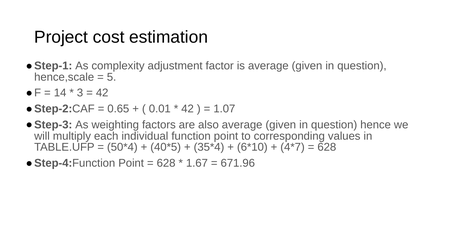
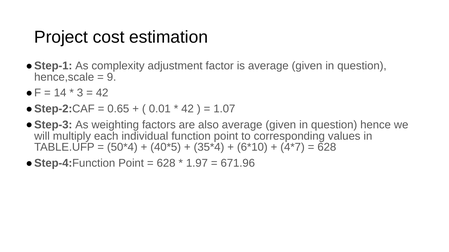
5: 5 -> 9 (112, 77)
1.67: 1.67 -> 1.97 (197, 164)
